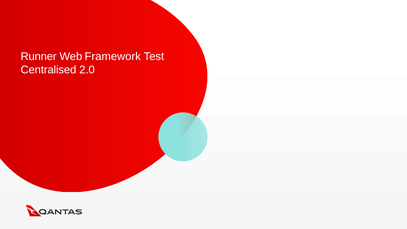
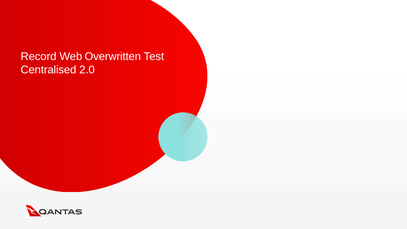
Runner: Runner -> Record (39, 56)
Framework: Framework -> Overwritten (113, 56)
